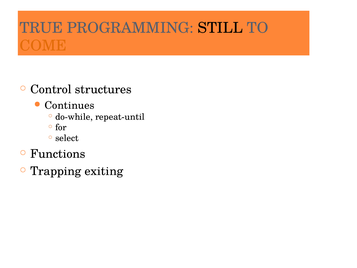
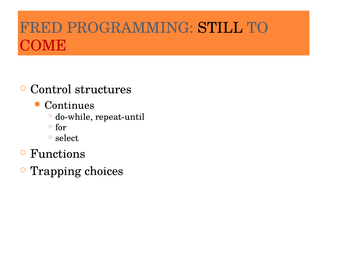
TRUE: TRUE -> FRED (41, 28)
COME colour: orange -> red (43, 46)
exiting: exiting -> choices (104, 171)
